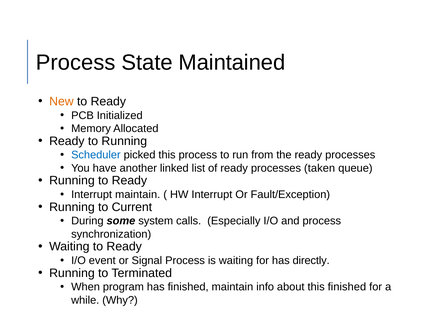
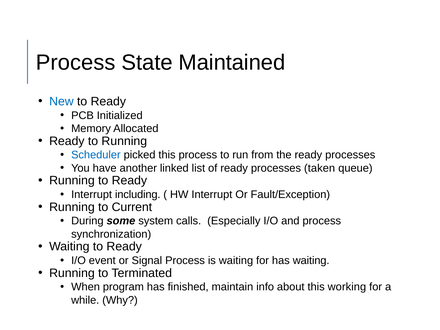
New colour: orange -> blue (61, 101)
Interrupt maintain: maintain -> including (138, 195)
has directly: directly -> waiting (311, 261)
this finished: finished -> working (347, 287)
